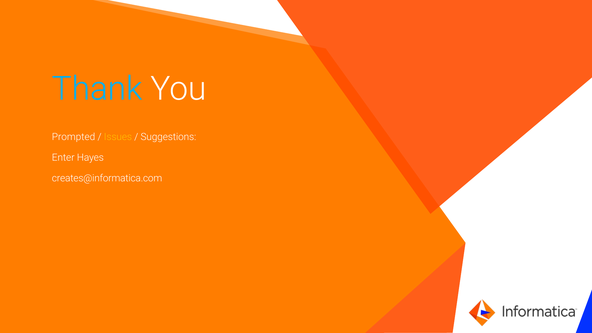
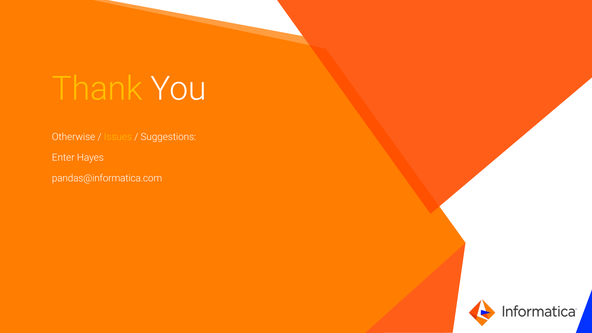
Thank colour: light blue -> yellow (97, 89)
Prompted: Prompted -> Otherwise (74, 137)
creates@informatica.com: creates@informatica.com -> pandas@informatica.com (107, 178)
